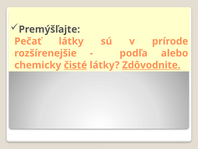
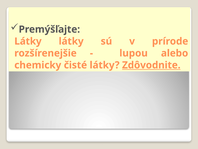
Pečať: Pečať -> Látky (28, 41)
podľa: podľa -> lupou (134, 53)
čisté underline: present -> none (75, 65)
